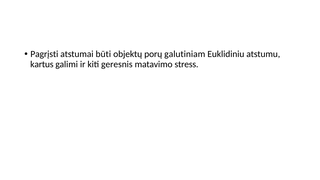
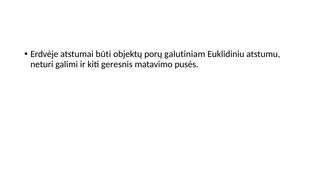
Pagrįsti: Pagrįsti -> Erdvėje (44, 54)
kartus: kartus -> neturi (42, 64)
stress: stress -> pusės (186, 64)
